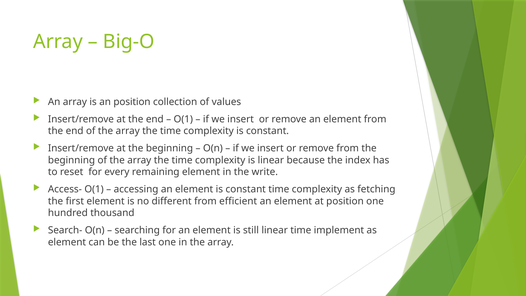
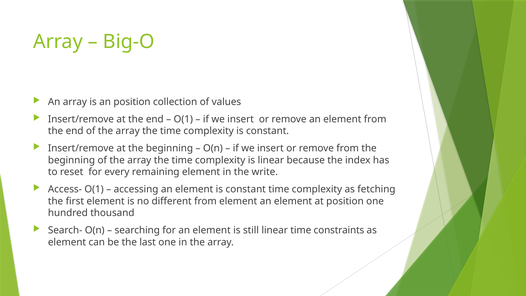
from efficient: efficient -> element (238, 201)
implement: implement -> constraints (339, 230)
